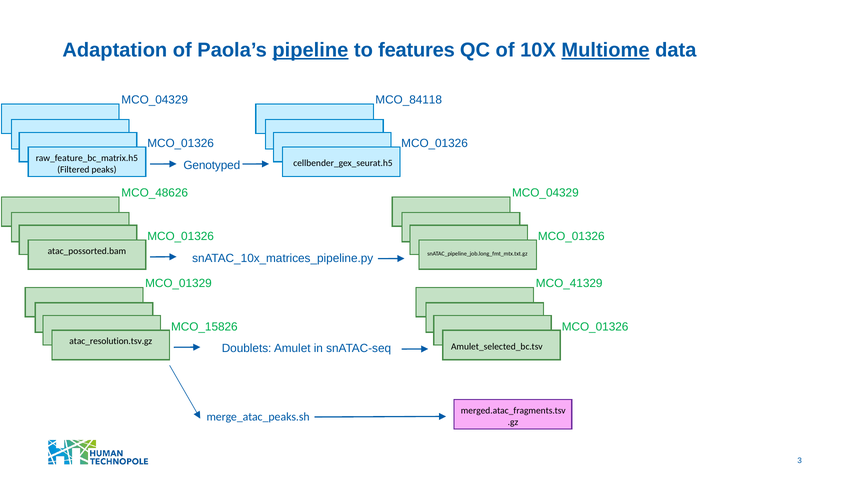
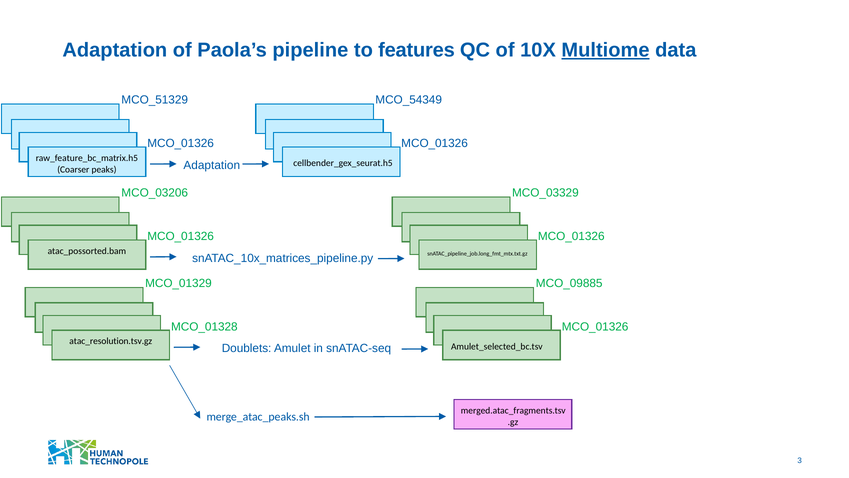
pipeline underline: present -> none (310, 50)
MCO_04329: MCO_04329 -> MCO_51329 (155, 100)
MCO_84118: MCO_84118 -> MCO_54349 (409, 100)
Genotyped: Genotyped -> Adaptation (212, 165)
Filtered: Filtered -> Coarser (73, 169)
MCO_48626: MCO_48626 -> MCO_03206 (155, 193)
MCO_04329: MCO_04329 -> MCO_03329 (545, 193)
MCO_41329: MCO_41329 -> MCO_09885 (569, 283)
MCO_15826: MCO_15826 -> MCO_01328 (204, 326)
